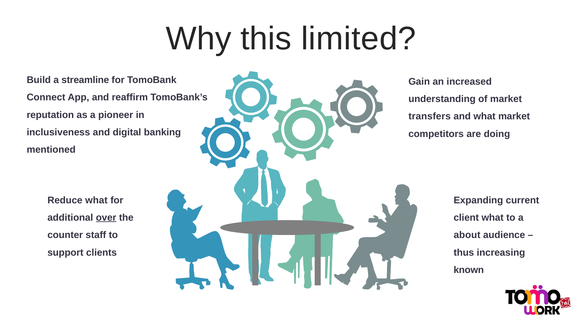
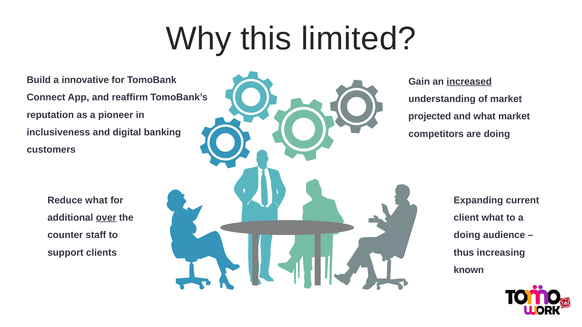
streamline: streamline -> innovative (85, 80)
increased underline: none -> present (469, 82)
transfers: transfers -> projected (430, 117)
mentioned: mentioned -> customers (51, 150)
about: about -> doing (467, 235)
